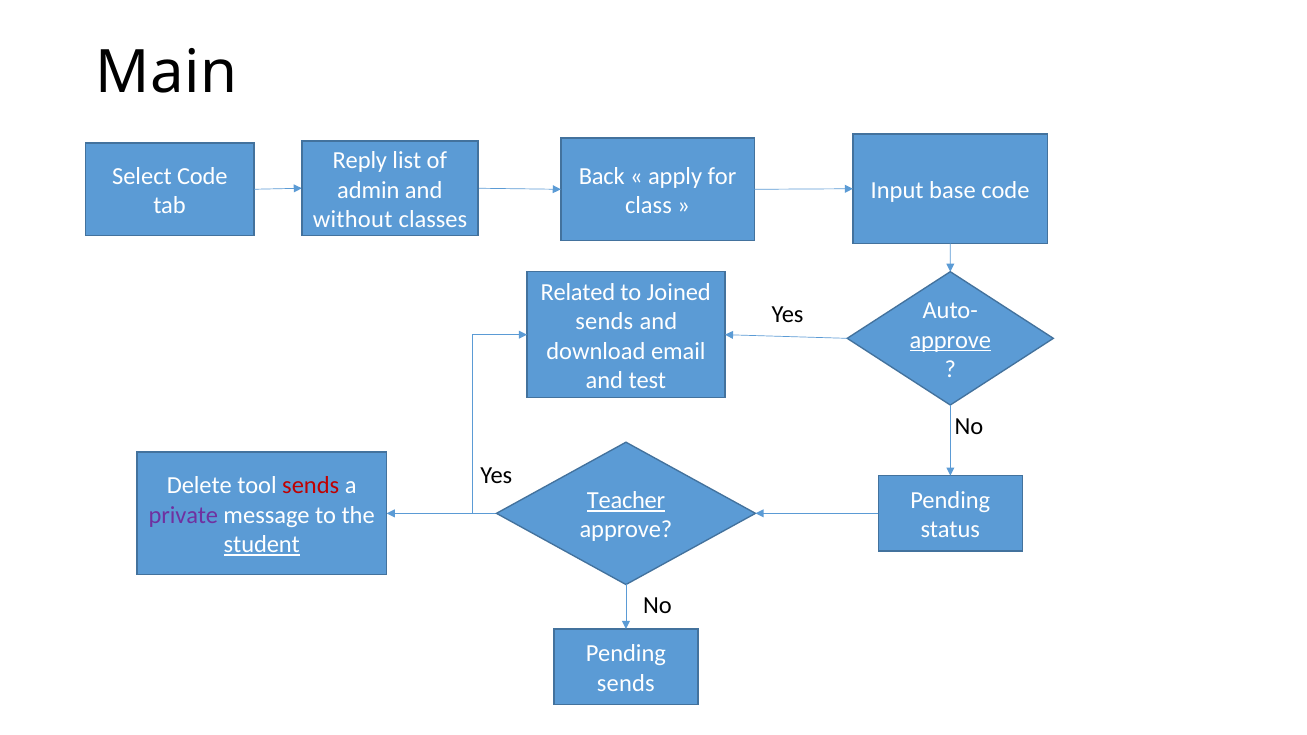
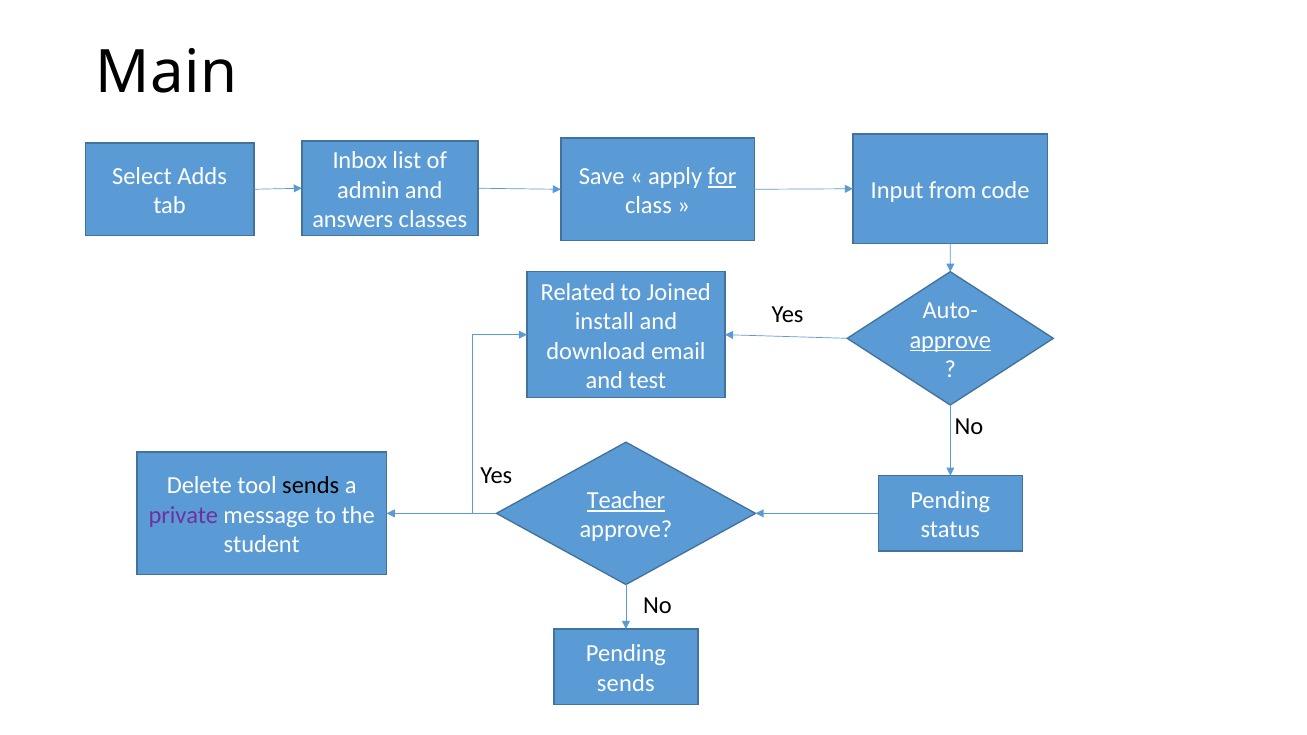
Reply: Reply -> Inbox (360, 161)
Select Code: Code -> Adds (202, 176)
Back: Back -> Save (602, 176)
for underline: none -> present (722, 176)
base: base -> from (953, 191)
without: without -> answers (353, 219)
sends: sends -> install (604, 322)
sends colour: red -> black (311, 486)
student underline: present -> none (262, 545)
